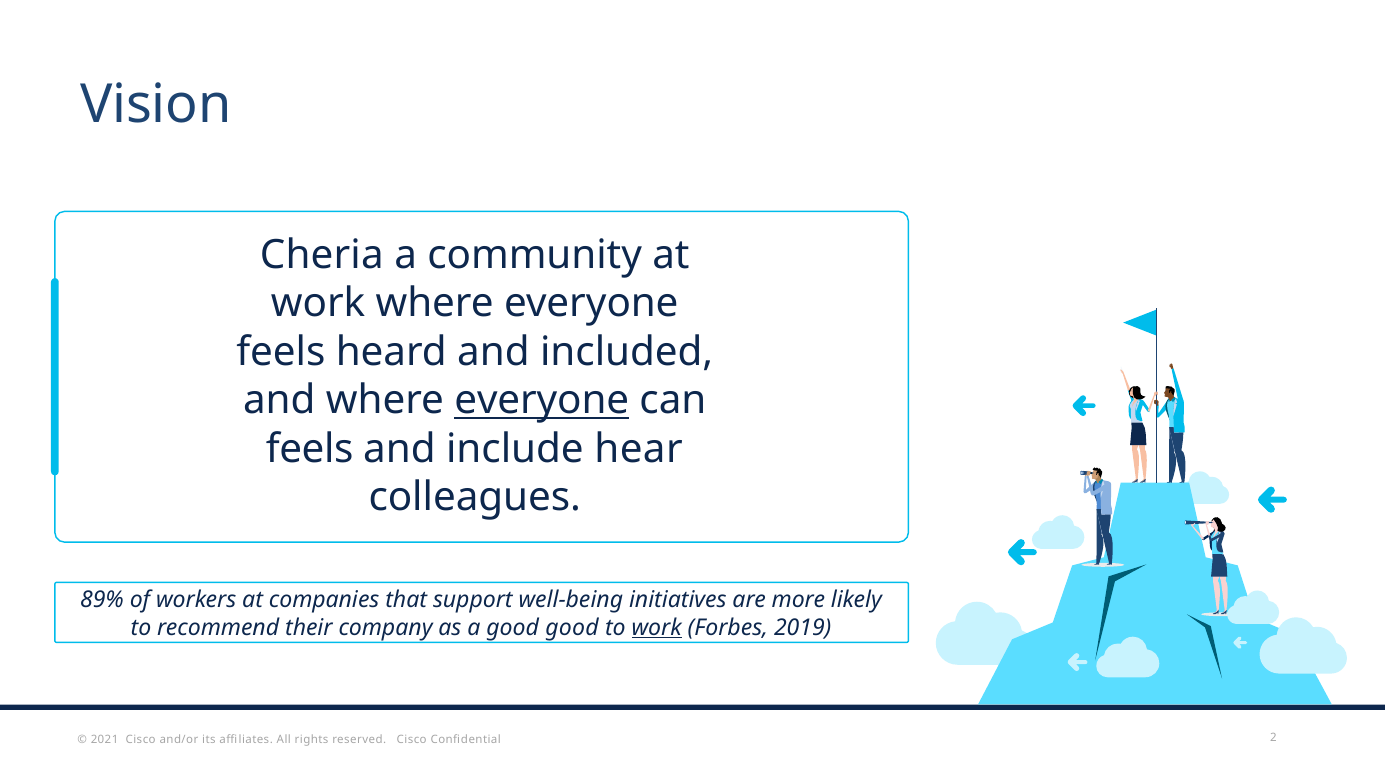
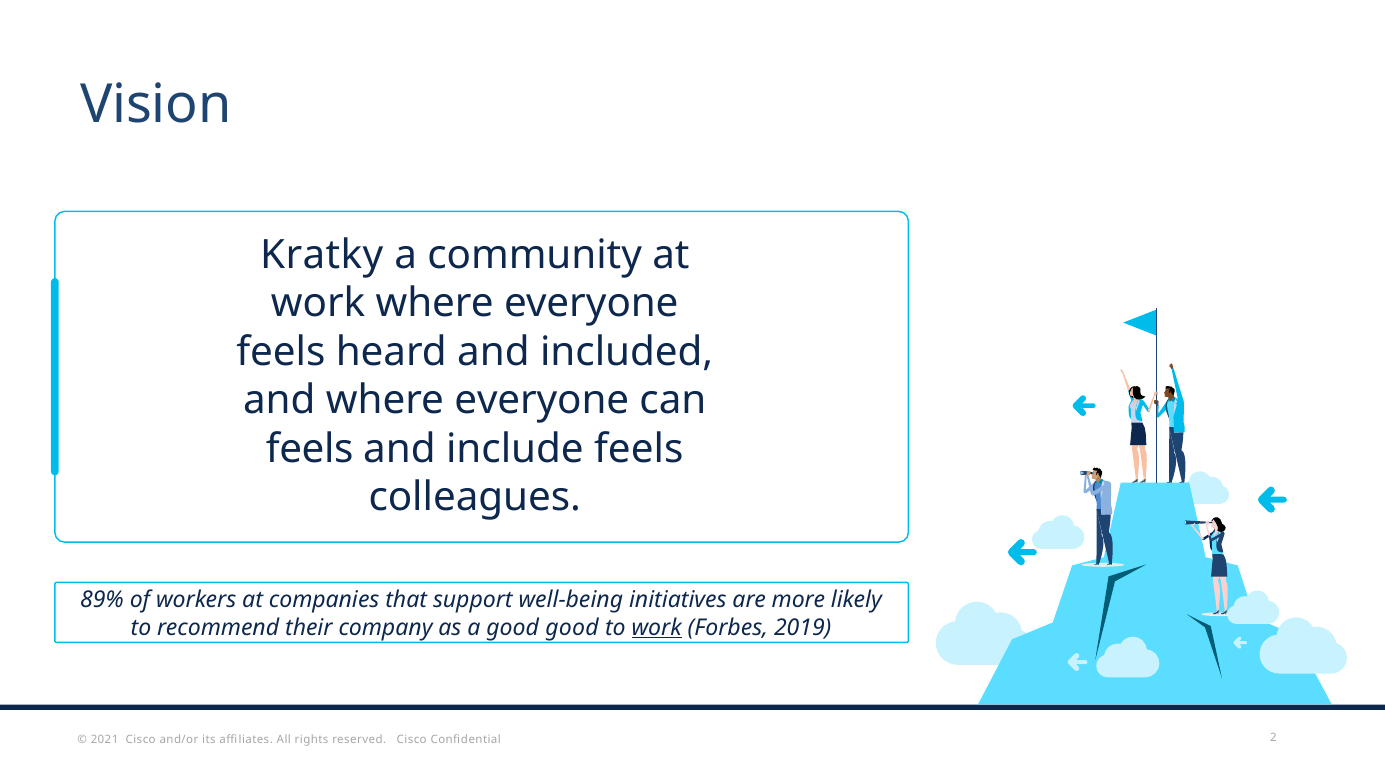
Cheria: Cheria -> Kratky (322, 255)
everyone underline: present -> none (542, 401)
include hear: hear -> feels (639, 449)
